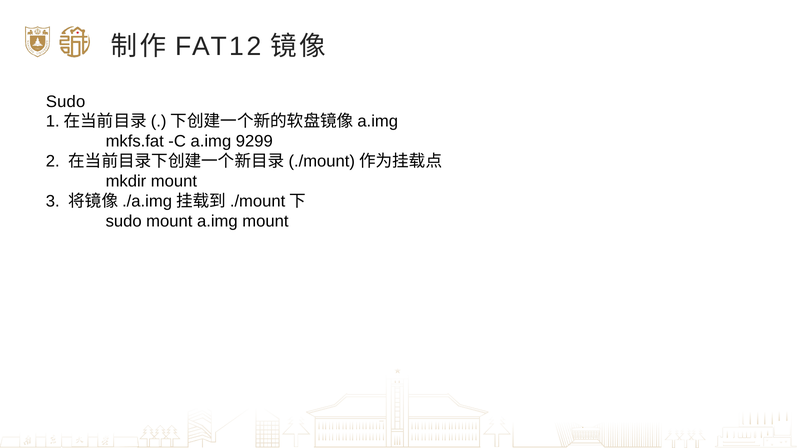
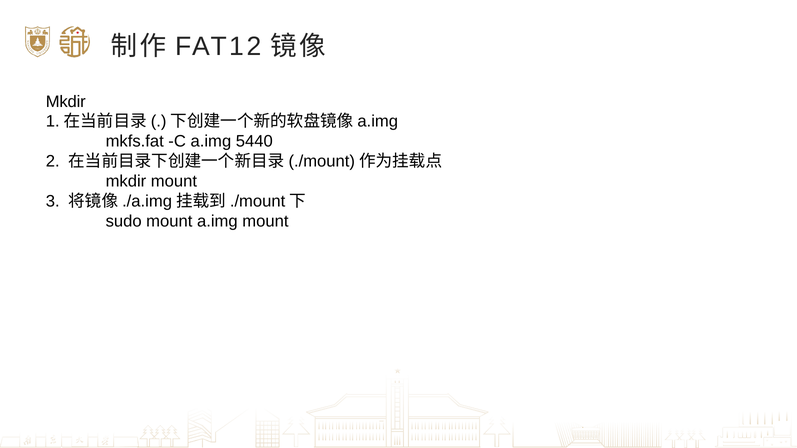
Sudo: Sudo -> Mkdir (66, 102)
9299: 9299 -> 5440 (254, 142)
